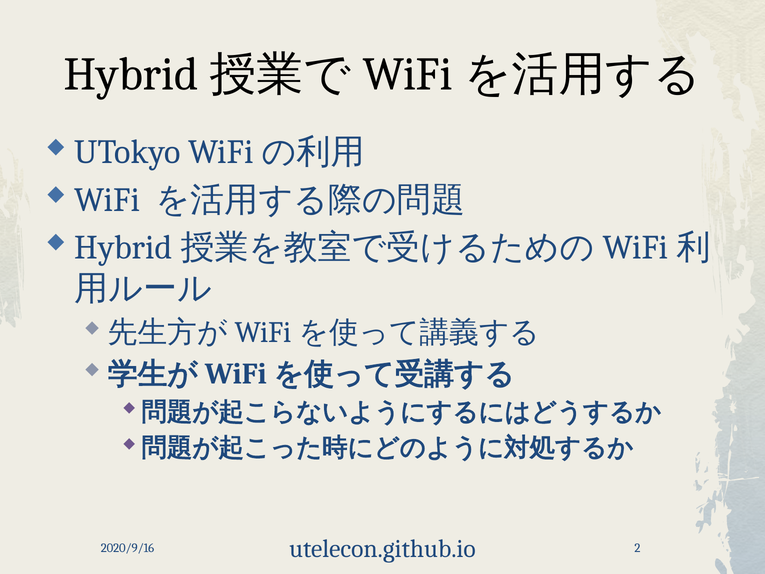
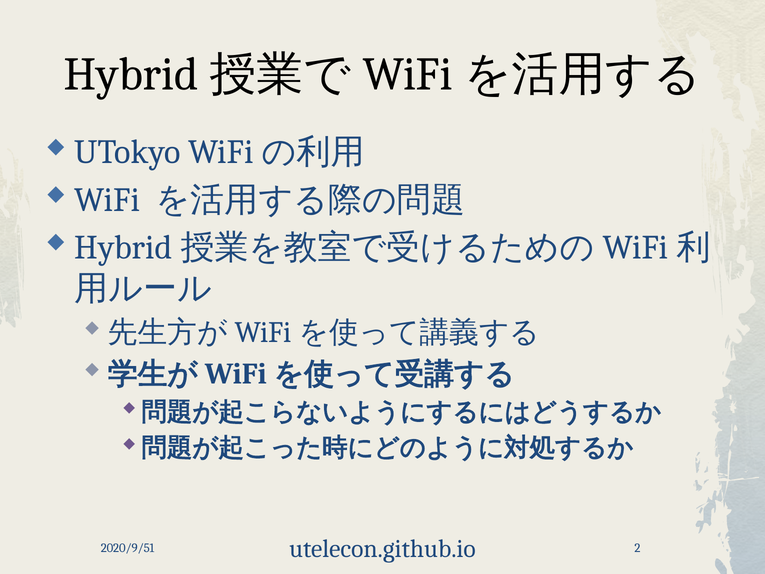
2020/9/16: 2020/9/16 -> 2020/9/51 (127, 548)
